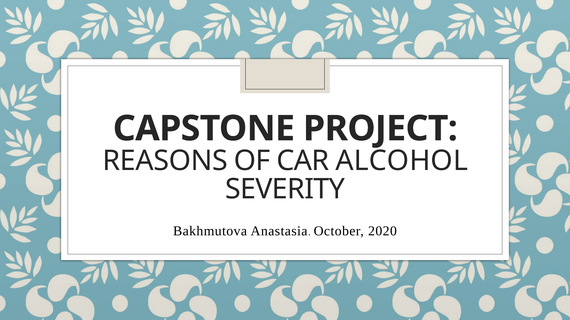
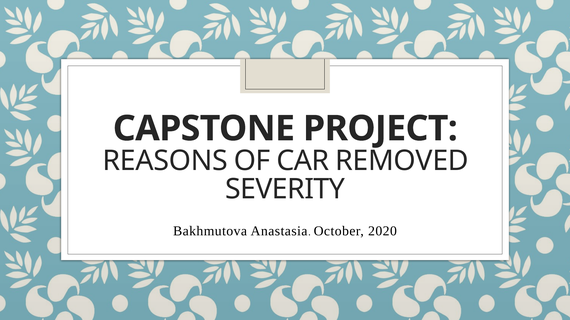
ALCOHOL: ALCOHOL -> REMOVED (402, 161)
